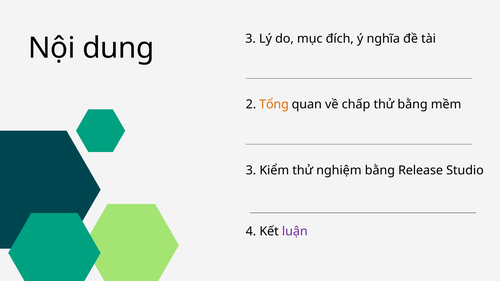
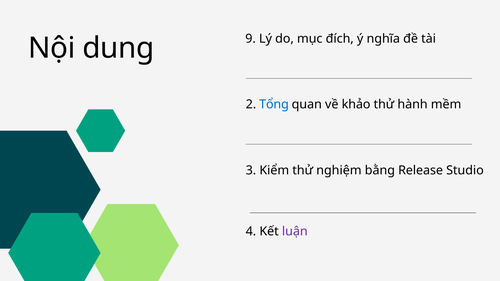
dung 3: 3 -> 9 (251, 39)
Tổng colour: orange -> blue (274, 105)
chấp: chấp -> khảo (356, 105)
thử bằng: bằng -> hành (413, 105)
